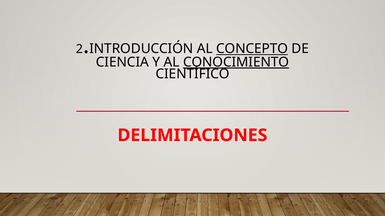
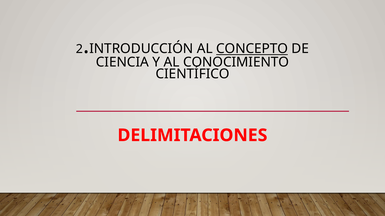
CONOCIMIENTO underline: present -> none (236, 62)
